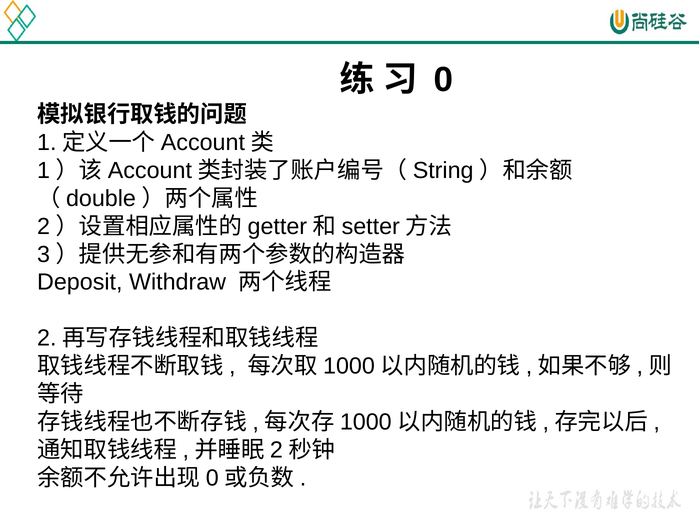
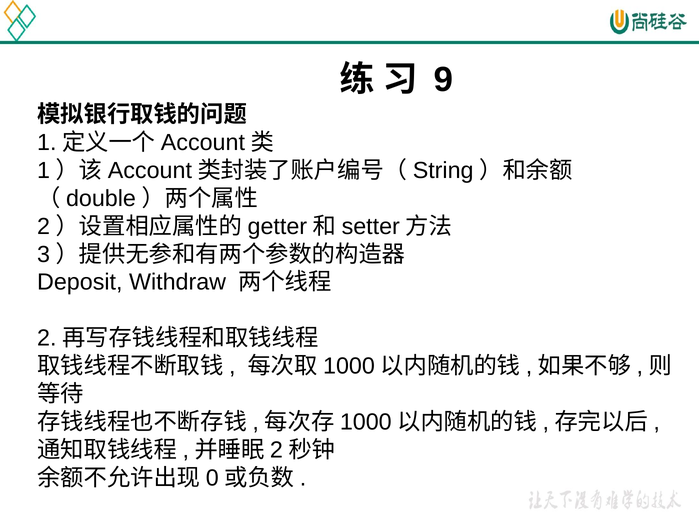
0: 0 -> 9 (444, 80)
